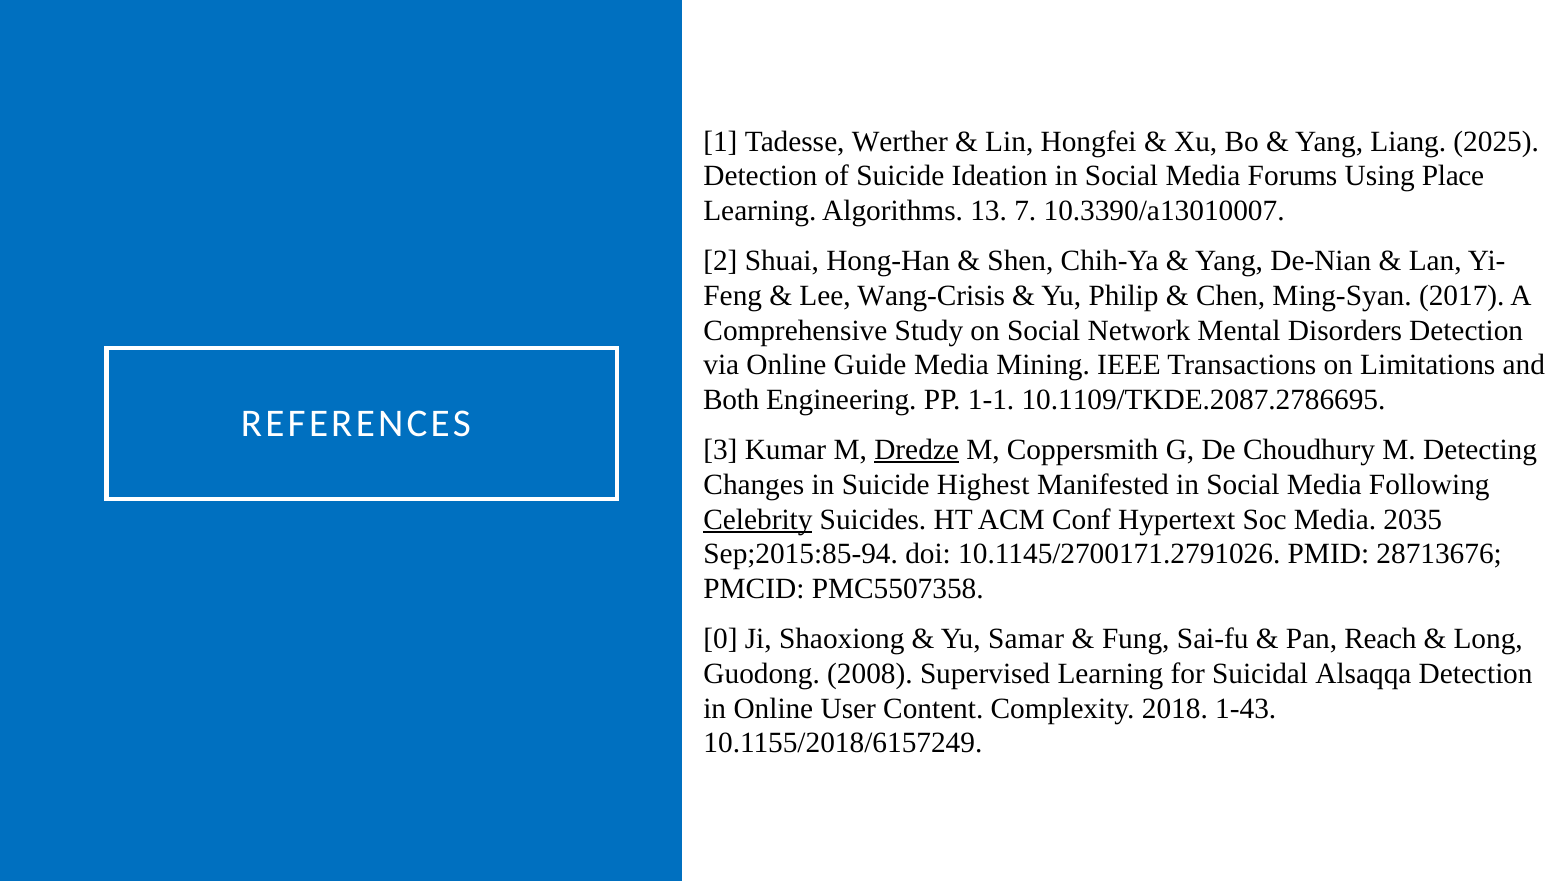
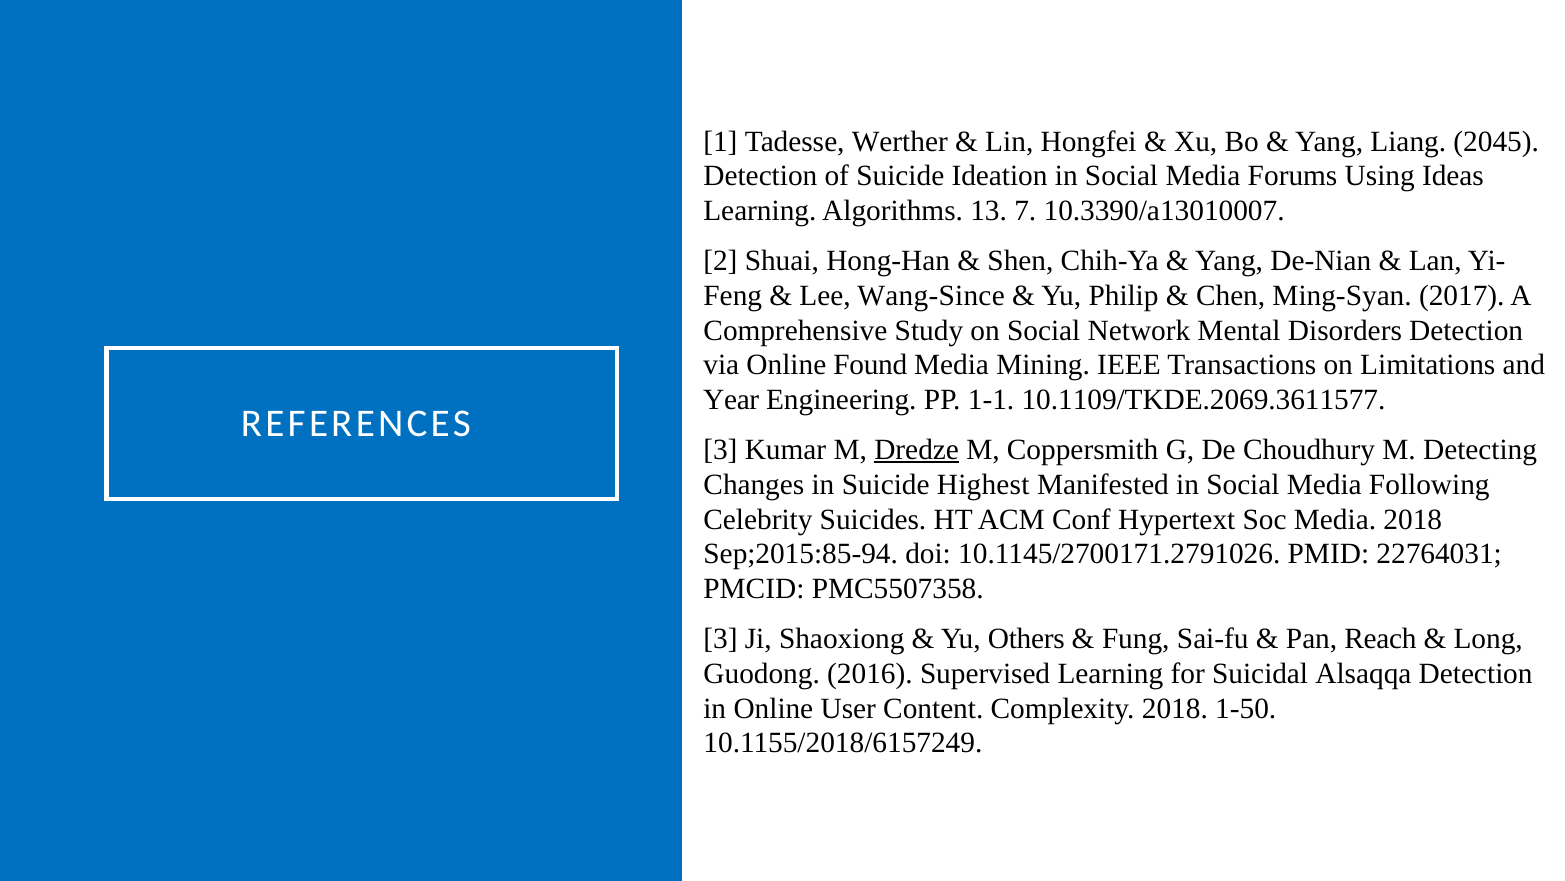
2025: 2025 -> 2045 (1496, 141)
Place: Place -> Ideas (1453, 176)
Wang-Crisis: Wang-Crisis -> Wang-Since (931, 295)
Guide: Guide -> Found (870, 365)
Both: Both -> Year (731, 400)
10.1109/TKDE.2087.2786695: 10.1109/TKDE.2087.2786695 -> 10.1109/TKDE.2069.3611577 (1204, 400)
Celebrity underline: present -> none (758, 519)
Media 2035: 2035 -> 2018 (1413, 519)
28713676: 28713676 -> 22764031 (1439, 554)
0: 0 -> 3 (720, 638)
Samar: Samar -> Others (1026, 638)
2008: 2008 -> 2016 (870, 673)
1-43: 1-43 -> 1-50 (1246, 708)
